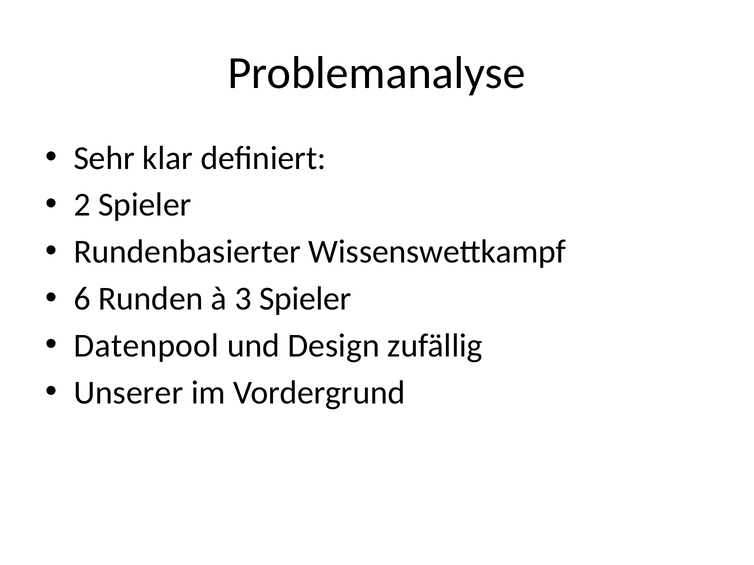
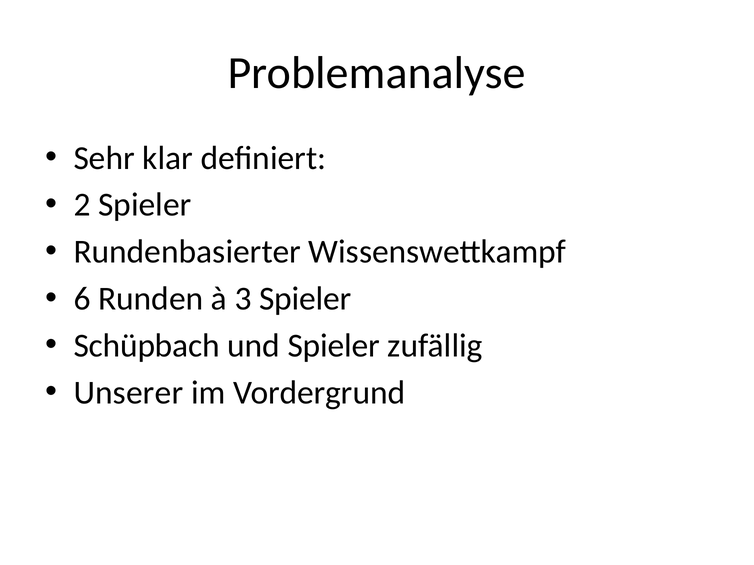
Datenpool: Datenpool -> Schüpbach (147, 346)
und Design: Design -> Spieler (334, 346)
